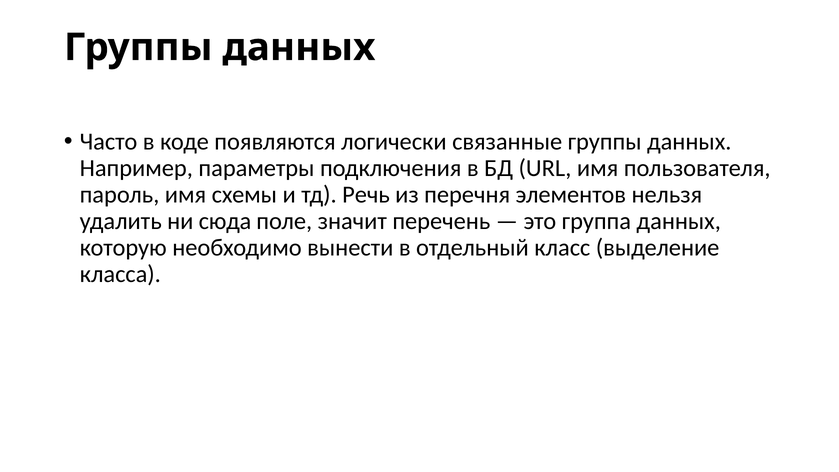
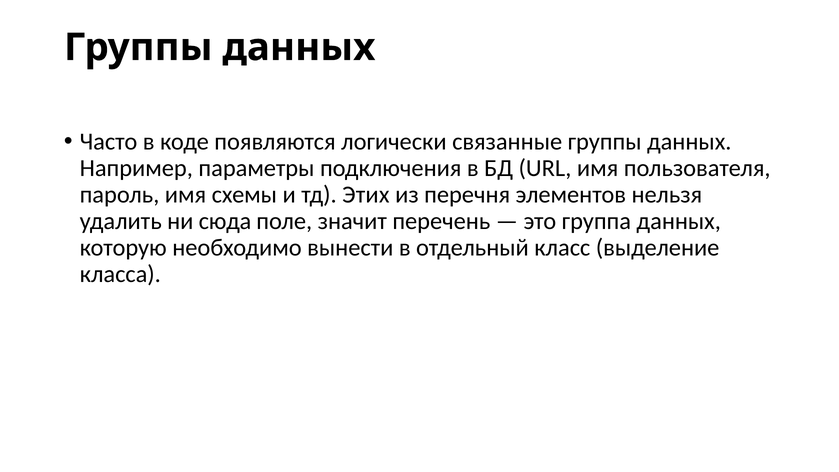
Речь: Речь -> Этих (366, 195)
